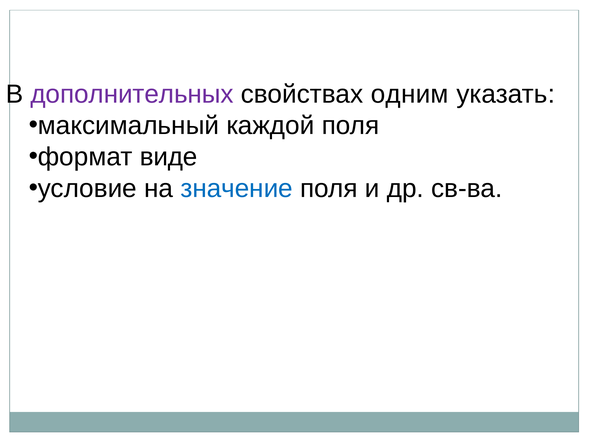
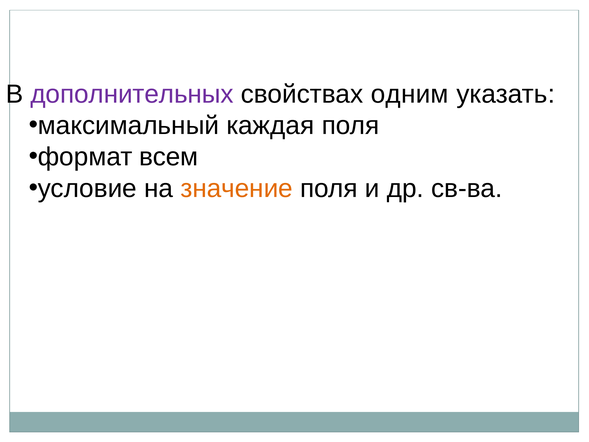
каждой: каждой -> каждая (270, 125)
виде: виде -> всем (169, 157)
значение colour: blue -> orange (237, 188)
